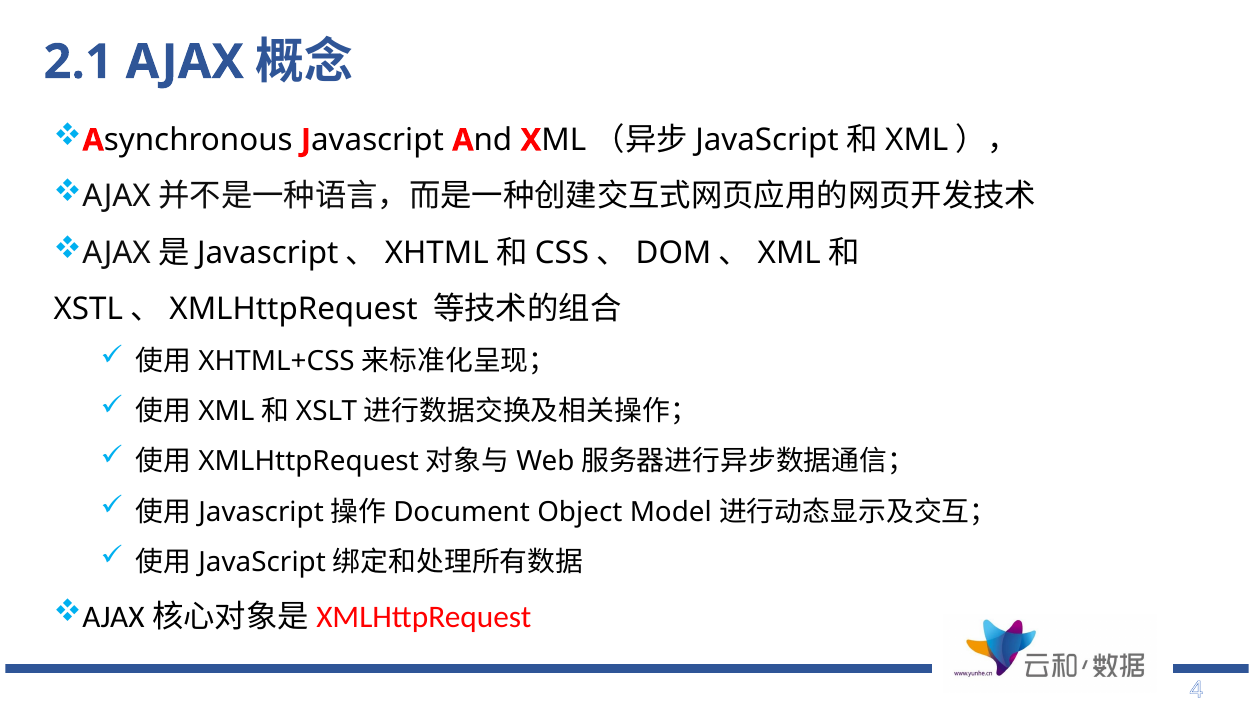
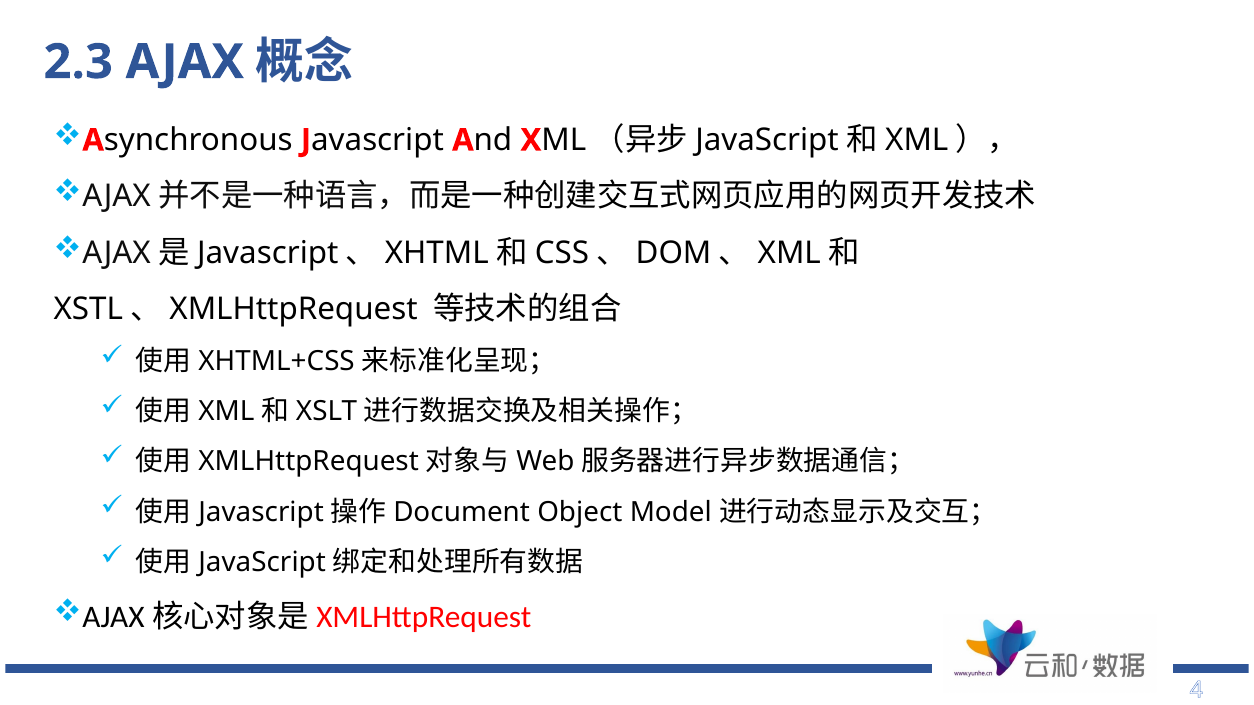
2.1: 2.1 -> 2.3 (78, 62)
